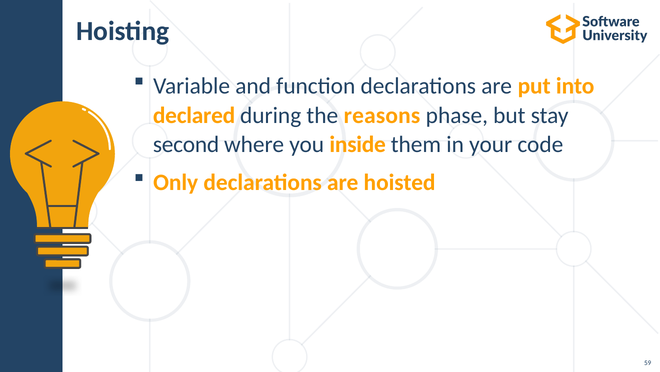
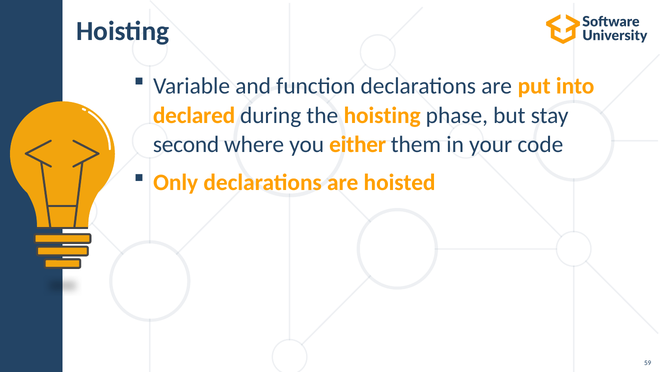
the reasons: reasons -> hoisting (382, 115)
inside: inside -> either (358, 144)
